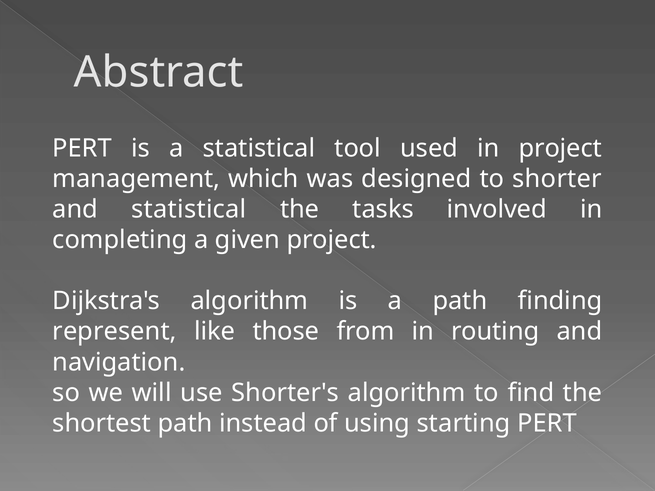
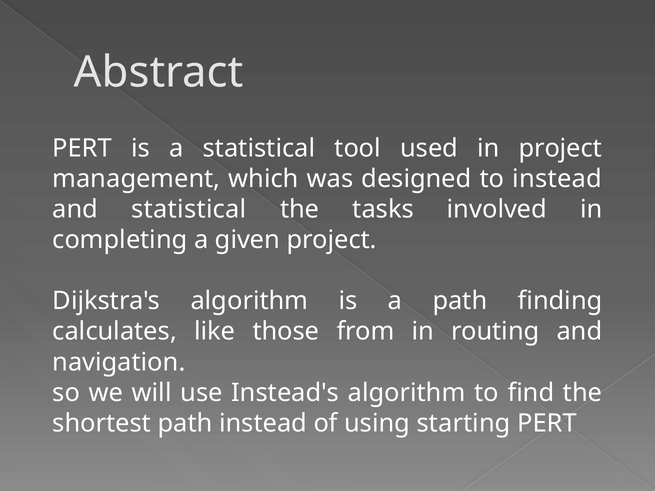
to shorter: shorter -> instead (557, 179)
represent: represent -> calculates (115, 332)
Shorter's: Shorter's -> Instead's (285, 393)
